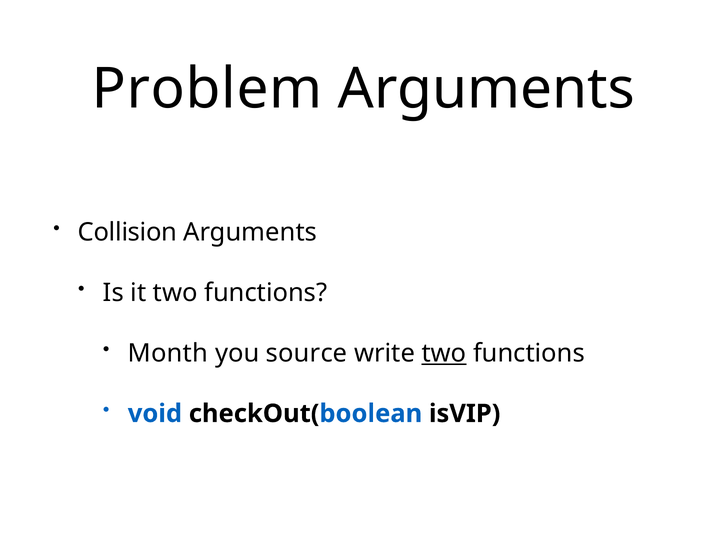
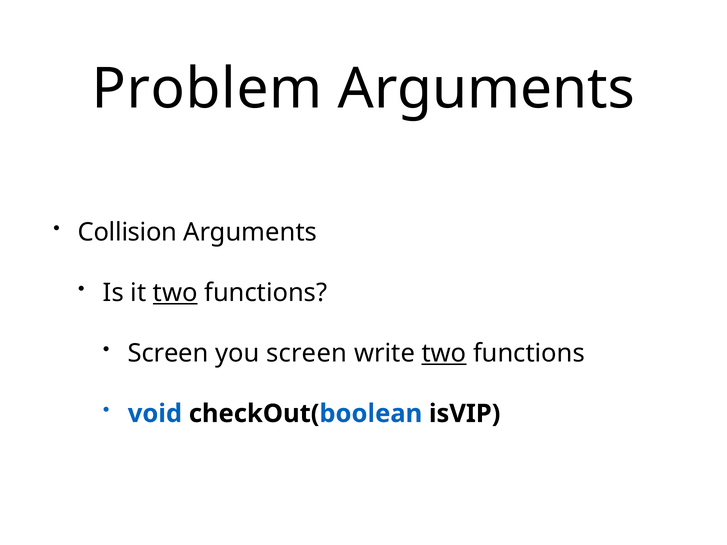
two underline: none -> present (175, 293)
Month: Month -> Screen (168, 353)
you source: source -> screen (307, 353)
